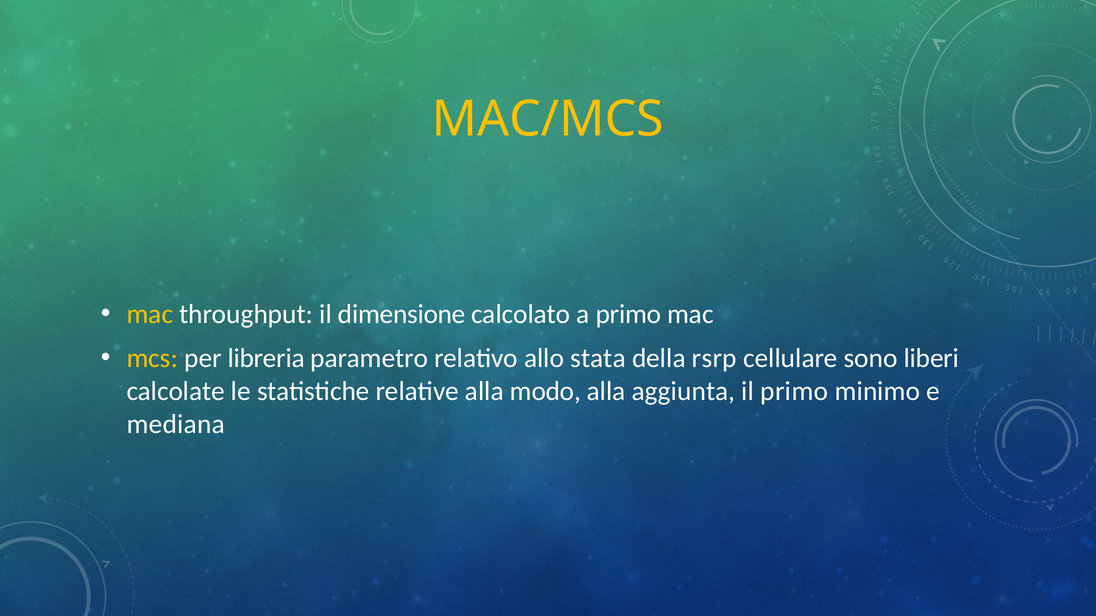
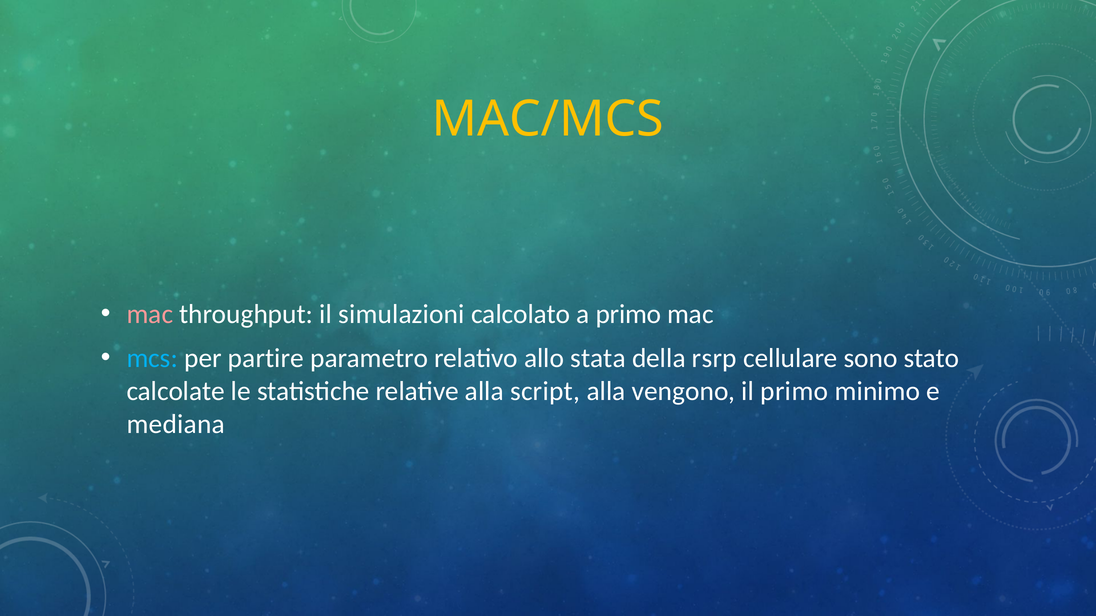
mac colour: yellow -> pink (150, 314)
dimensione: dimensione -> simulazioni (401, 314)
mcs colour: yellow -> light blue (152, 359)
libreria: libreria -> partire (266, 359)
liberi: liberi -> stato (931, 359)
modo: modo -> script (545, 392)
aggiunta: aggiunta -> vengono (684, 392)
